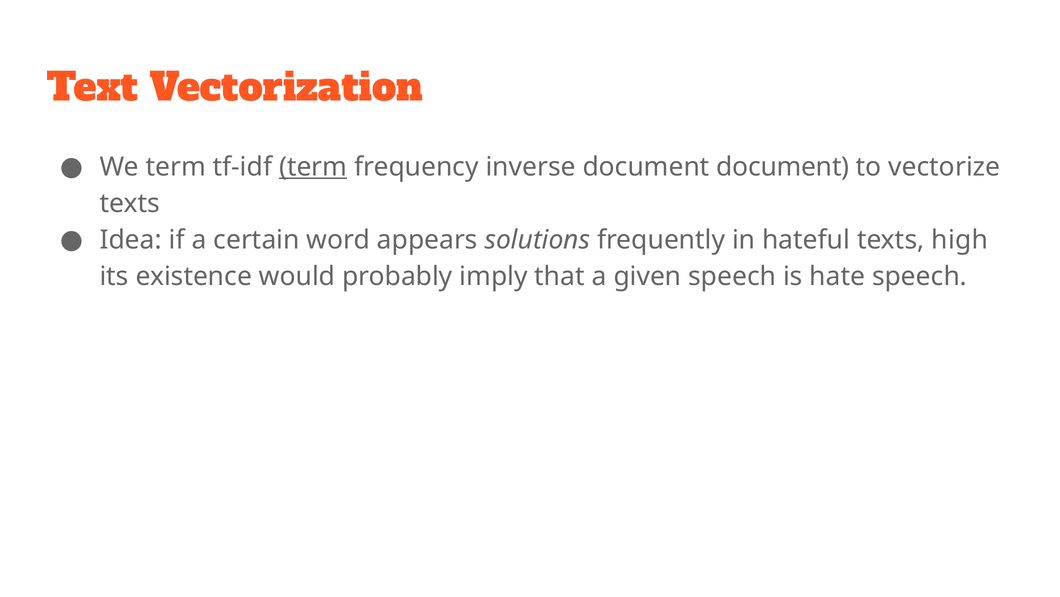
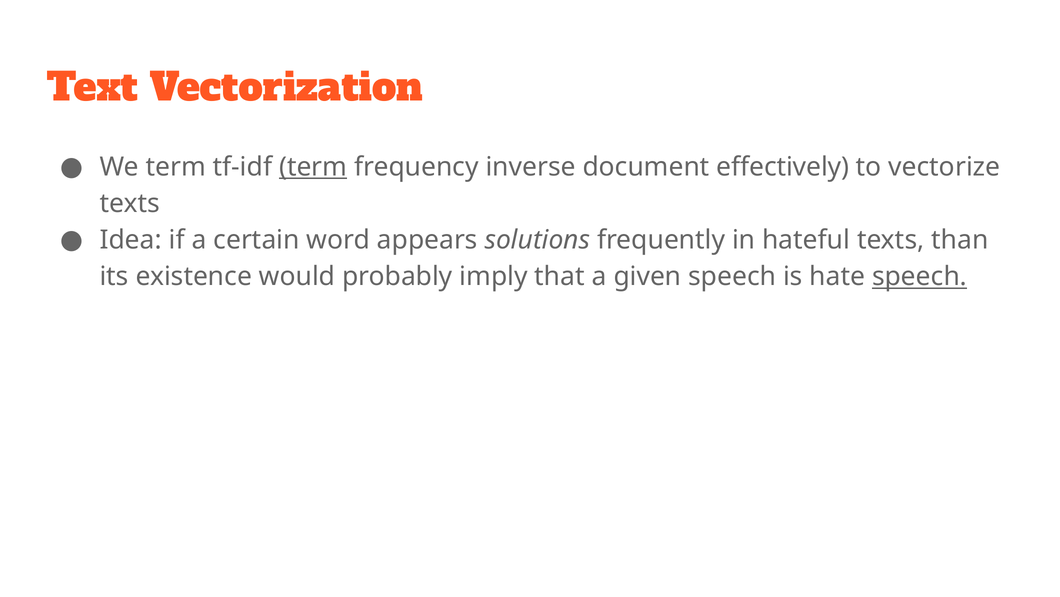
document document: document -> effectively (783, 167)
high: high -> than (960, 240)
speech underline: none -> present (920, 276)
